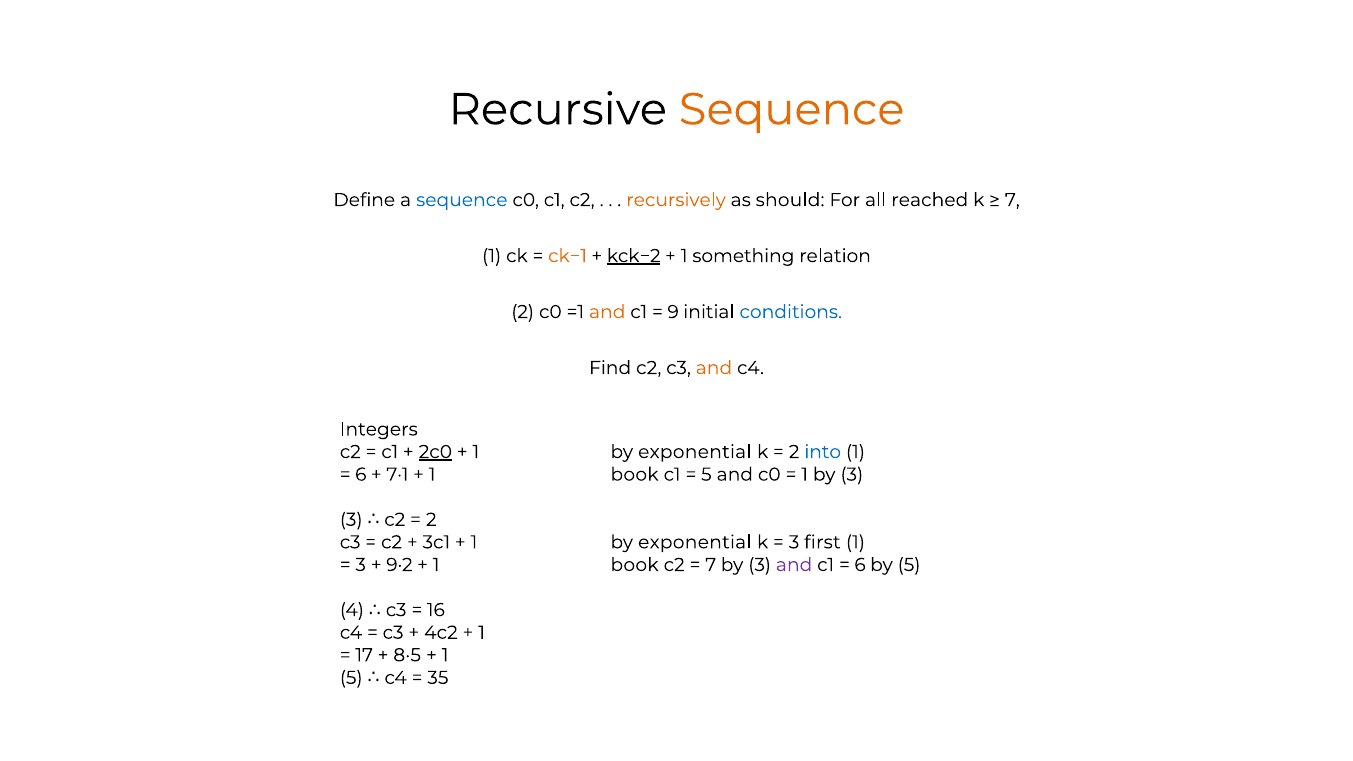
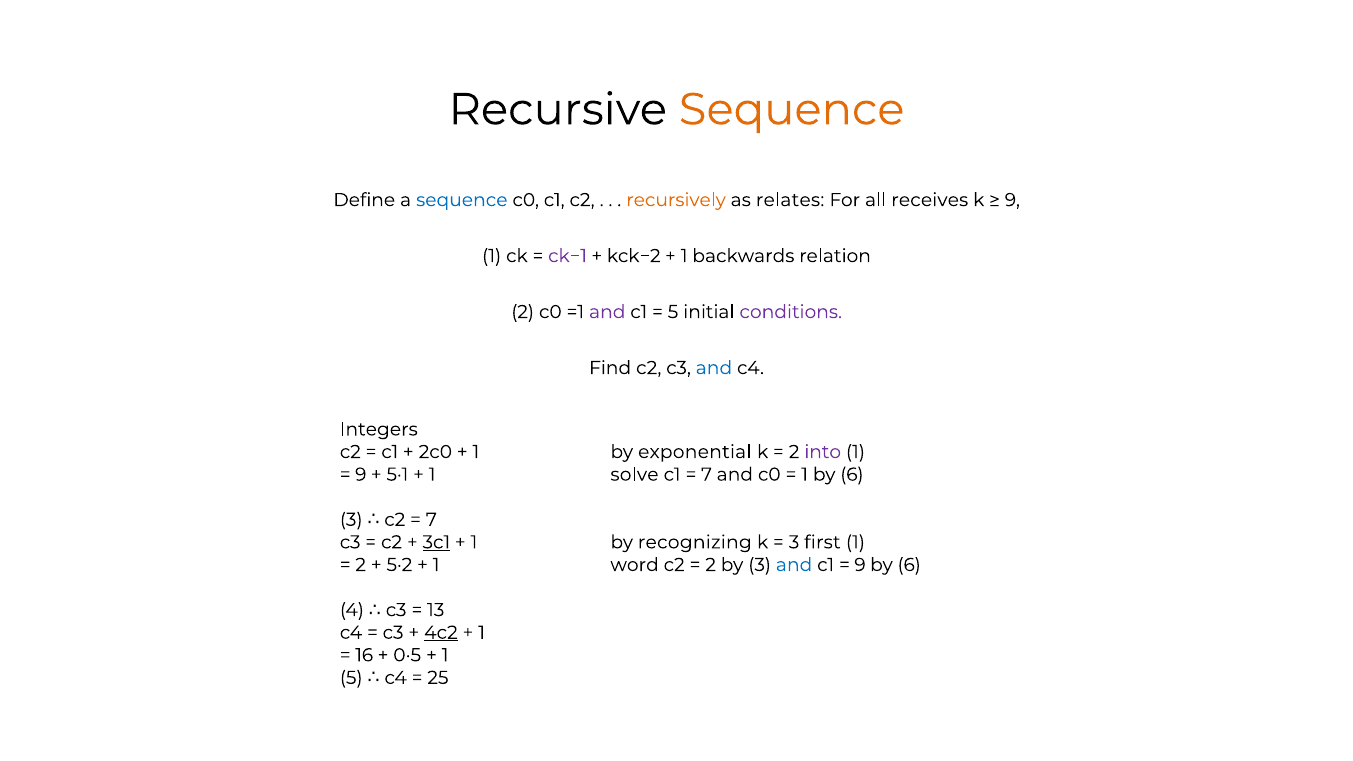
should: should -> relates (790, 200)
reached: reached -> receives (930, 200)
7: 7 -> 9 (1012, 200)
ck−1 colour: orange -> purple (568, 256)
kck−2 underline: present -> none (634, 256)
something: something -> backwards (743, 256)
and colour: orange -> purple (607, 312)
9: 9 -> 5 (673, 312)
conditions colour: blue -> purple (791, 312)
and colour: orange -> blue (714, 368)
2c0 underline: present -> none (435, 452)
into colour: blue -> purple (823, 452)
6: 6 -> 9 (361, 475)
7·1: 7·1 -> 5·1 (397, 475)
book: book -> solve (634, 475)
5: 5 -> 7 (706, 475)
1 by 3: 3 -> 6 (852, 475)
2: 2 -> 7 (431, 520)
3c1 underline: none -> present (436, 542)
exponential: exponential -> recognizing (695, 542)
3: 3 -> 2 (361, 565)
9·2: 9·2 -> 5·2 (399, 565)
book: book -> word (635, 565)
7: 7 -> 2 (711, 565)
and colour: purple -> blue (794, 565)
6: 6 -> 9 (860, 565)
5: 5 -> 6 (909, 565)
16: 16 -> 13 (436, 610)
4c2 underline: none -> present (441, 633)
17: 17 -> 16 (364, 655)
8·5: 8·5 -> 0·5 (407, 655)
35: 35 -> 25 (438, 678)
